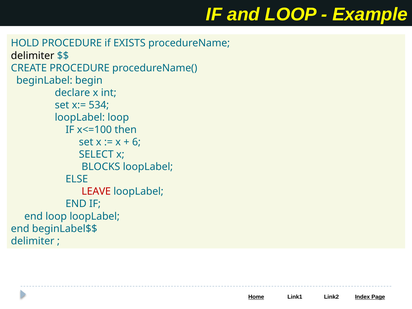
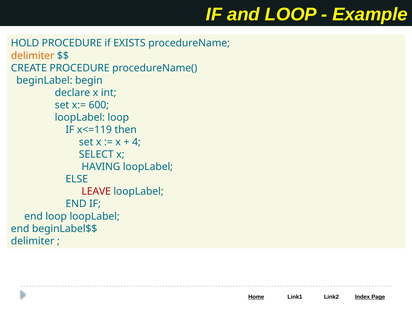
delimiter colour: black -> orange (33, 56)
534: 534 -> 600 (99, 105)
x<=100: x<=100 -> x<=119 (94, 130)
6: 6 -> 4 (136, 142)
BLOCKS: BLOCKS -> HAVING (101, 167)
